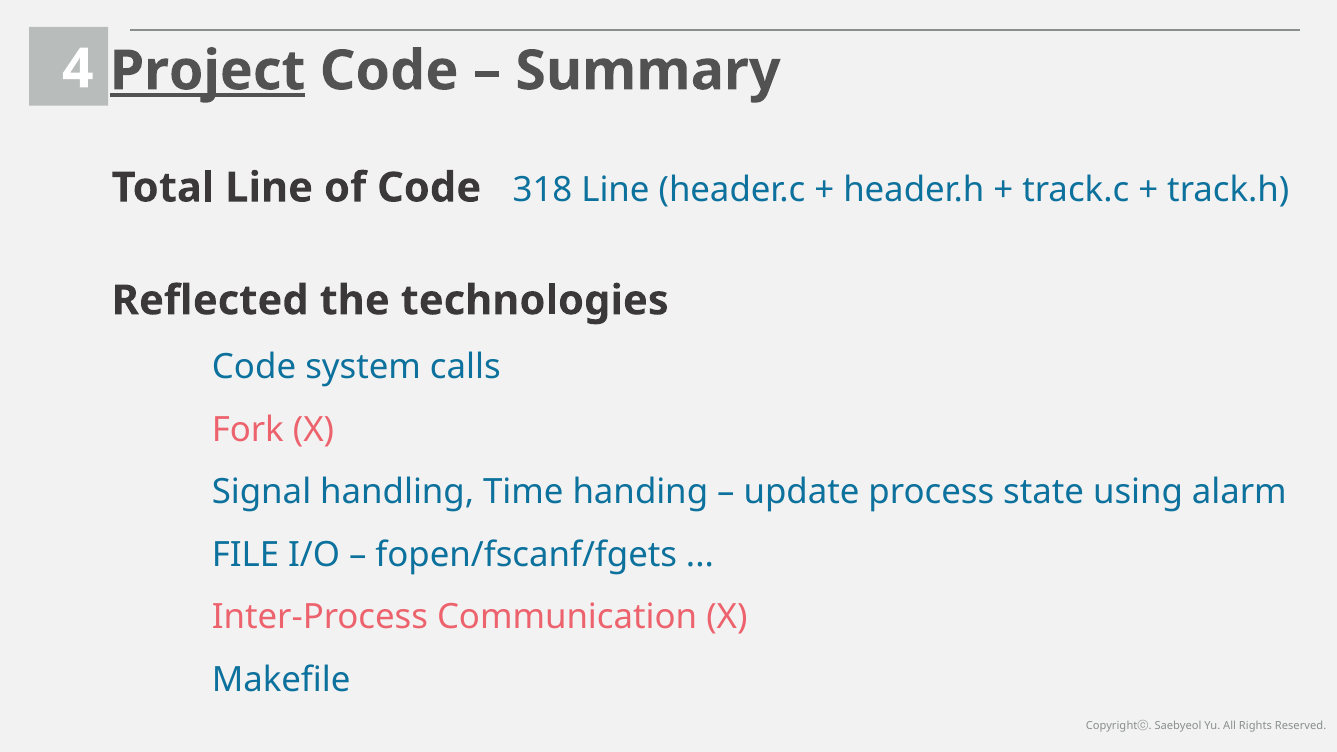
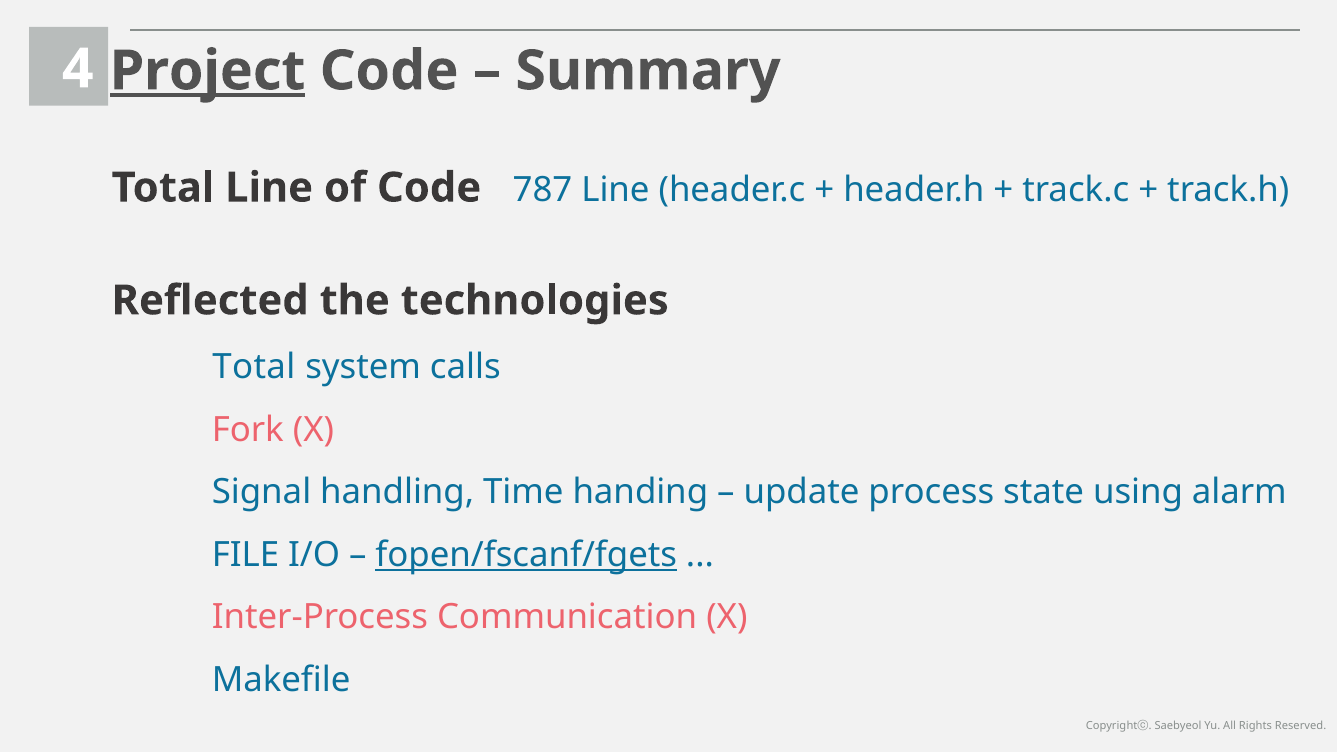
318: 318 -> 787 (542, 190)
Code: Code -> Total (254, 367)
fopen/fscanf/fgets underline: none -> present (526, 555)
